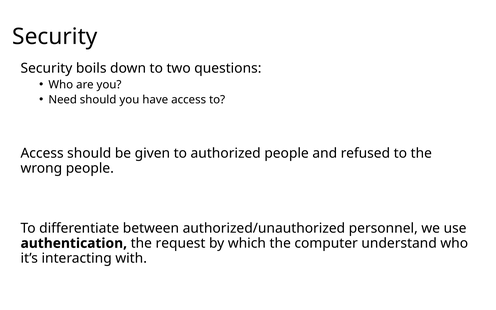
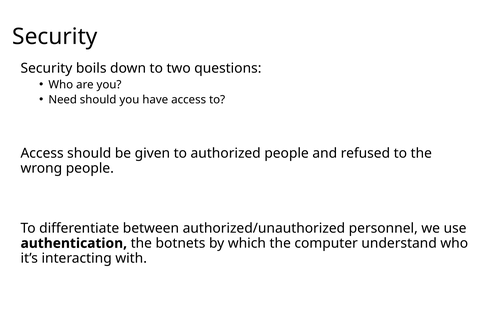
request: request -> botnets (180, 243)
